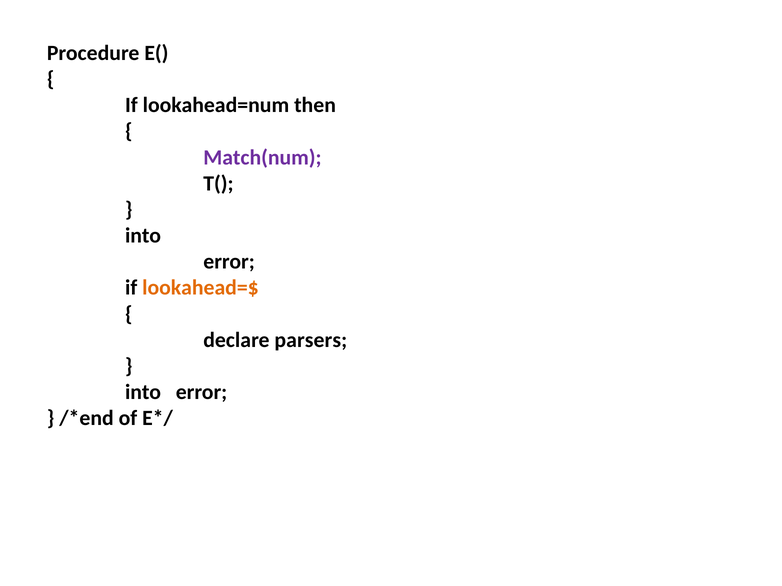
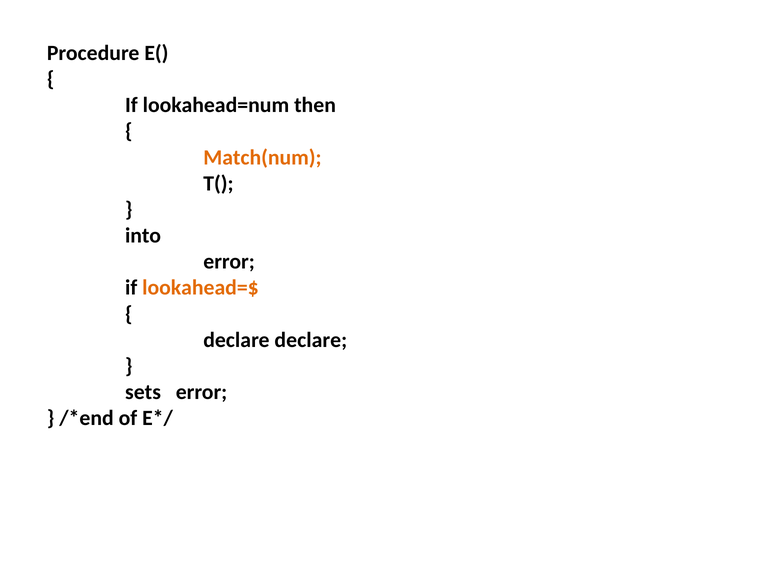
Match(num colour: purple -> orange (262, 158)
declare parsers: parsers -> declare (311, 340)
into: into -> sets (143, 393)
